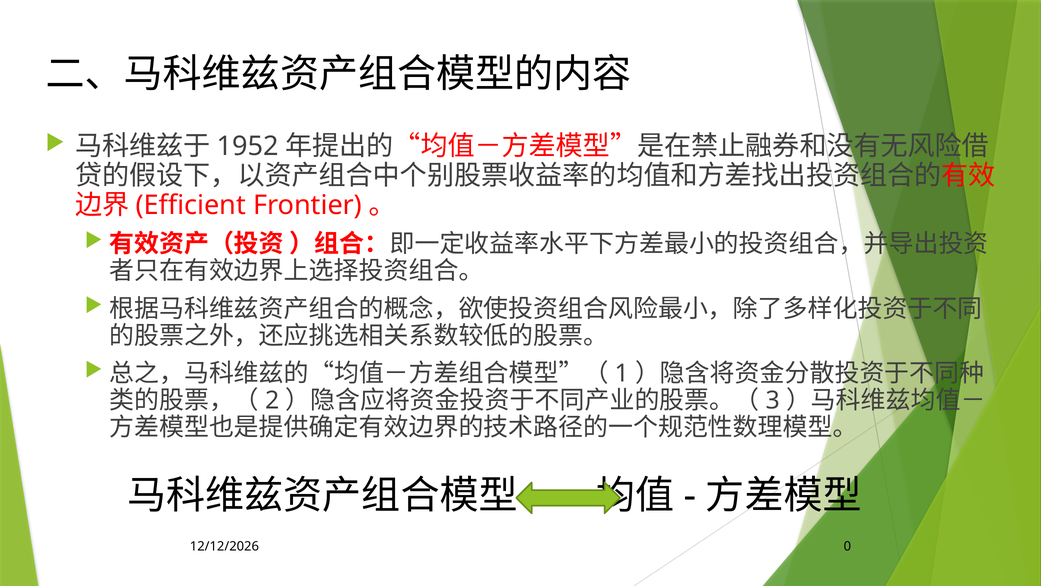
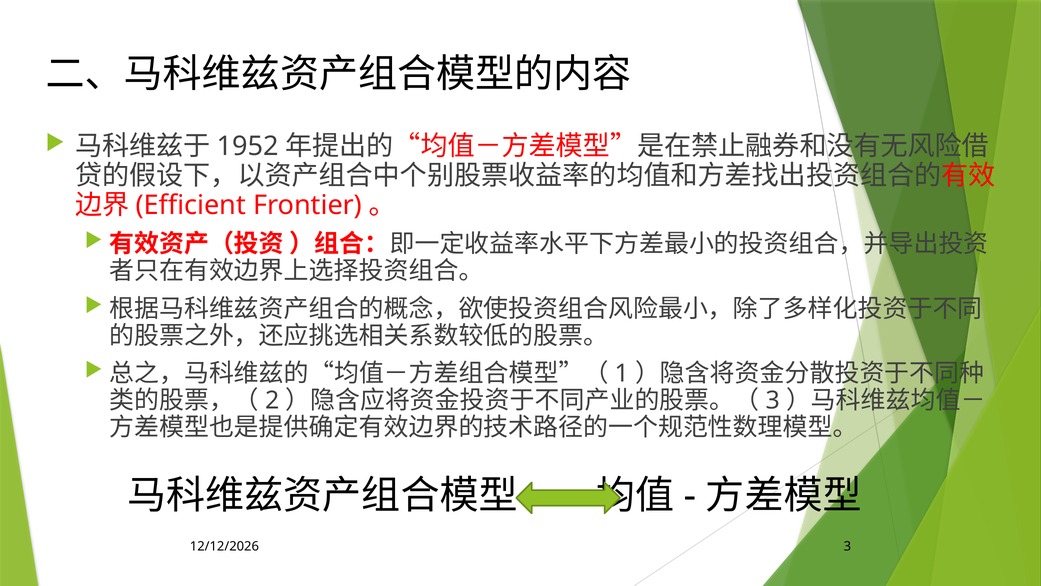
0: 0 -> 3 (847, 546)
